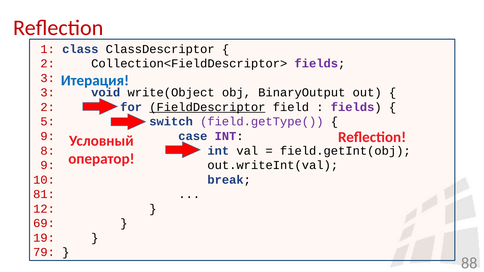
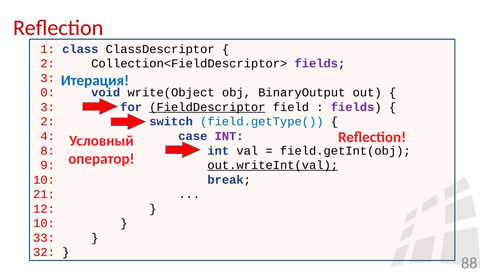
3: 3 -> 0 (48, 93)
2: 2 -> 3 (48, 107)
5: 5 -> 2 (48, 122)
field.getType( colour: purple -> blue (262, 122)
9: 9 -> 4 (48, 136)
out.writeInt(val underline: none -> present (273, 165)
81: 81 -> 21 (44, 194)
69: 69 -> 10 (44, 223)
19: 19 -> 33 (44, 238)
79: 79 -> 32 (44, 252)
